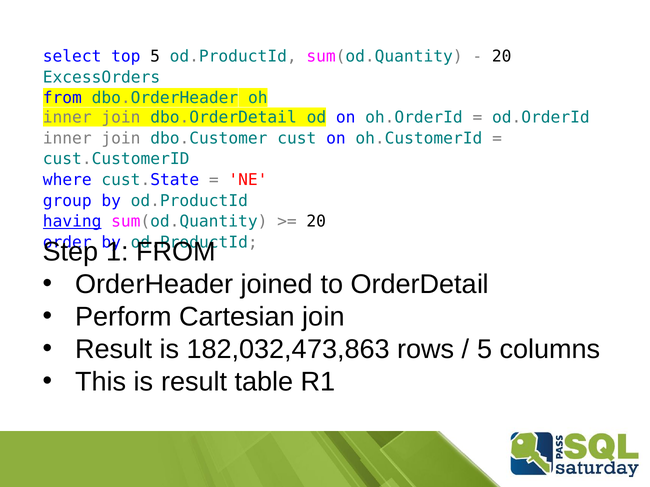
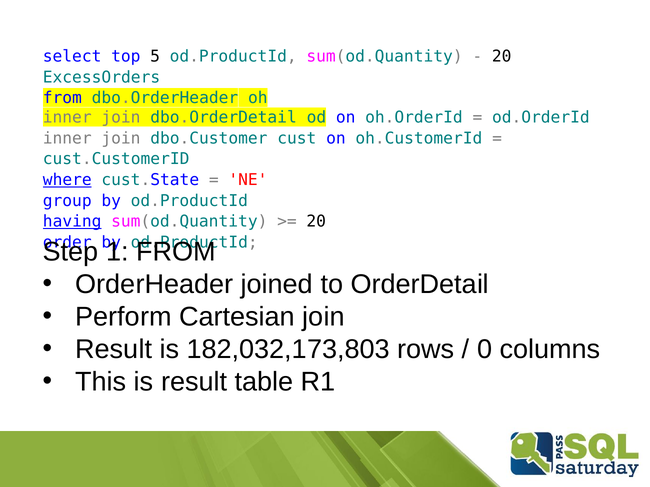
where underline: none -> present (67, 180)
182,032,473,863: 182,032,473,863 -> 182,032,173,803 (288, 350)
5: 5 -> 0 (485, 350)
